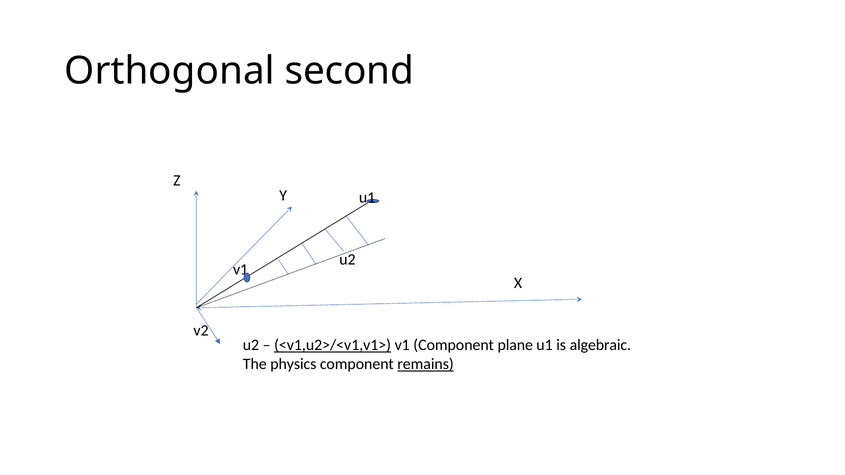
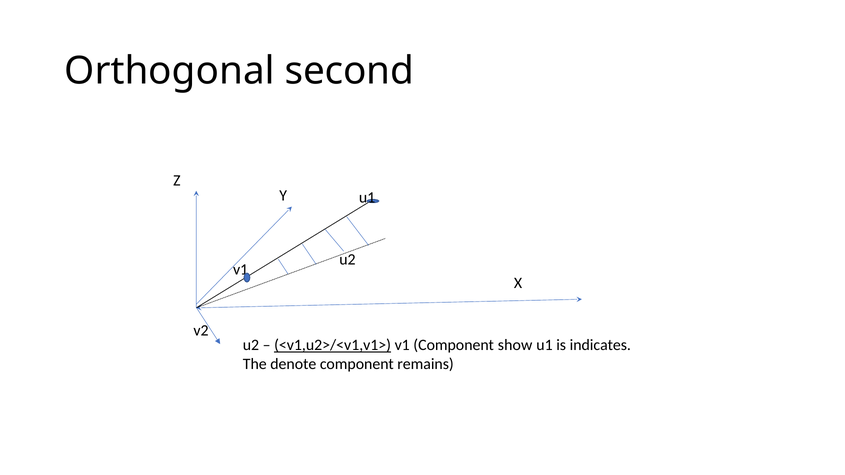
plane: plane -> show (515, 345)
algebraic: algebraic -> indicates (600, 345)
physics: physics -> denote (293, 364)
remains underline: present -> none (426, 364)
